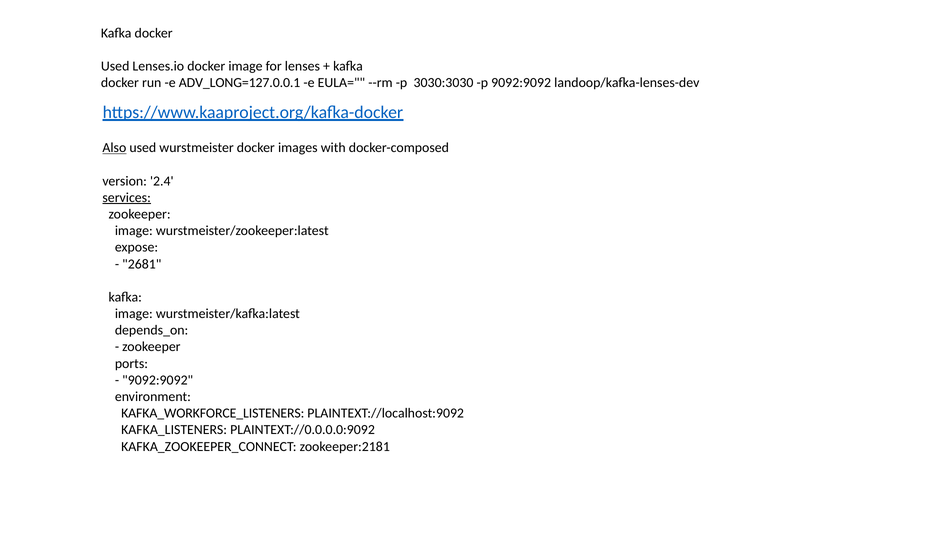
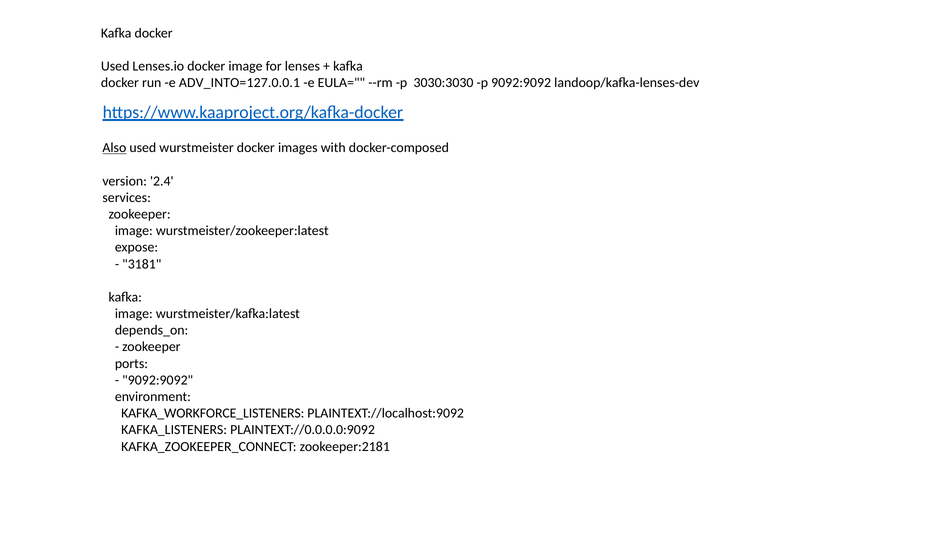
ADV_LONG=127.0.0.1: ADV_LONG=127.0.0.1 -> ADV_INTO=127.0.0.1 (239, 83)
services underline: present -> none (127, 198)
2681: 2681 -> 3181 (142, 264)
